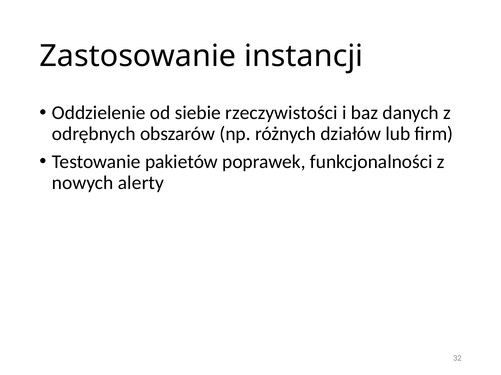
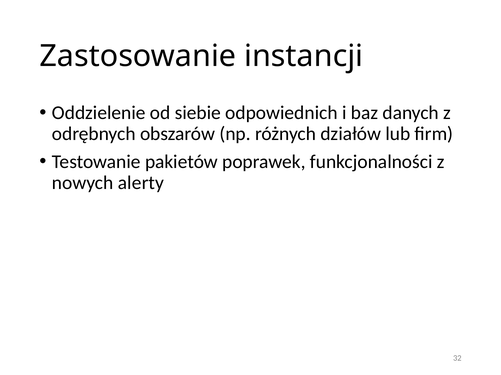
rzeczywistości: rzeczywistości -> odpowiednich (281, 113)
